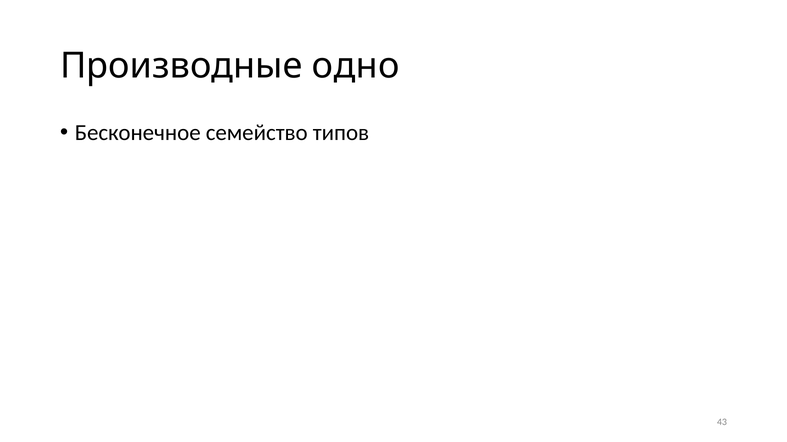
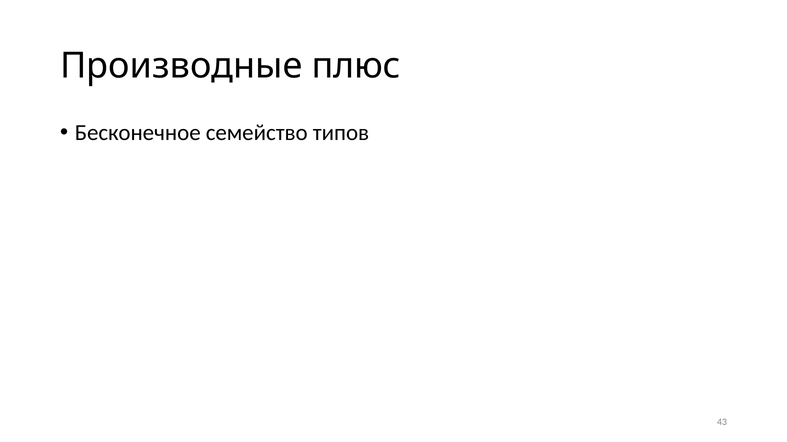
одно: одно -> плюс (356, 66)
